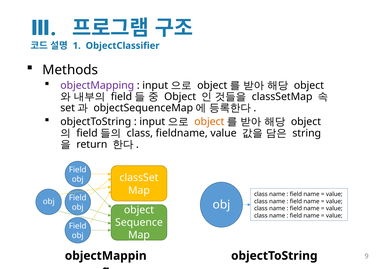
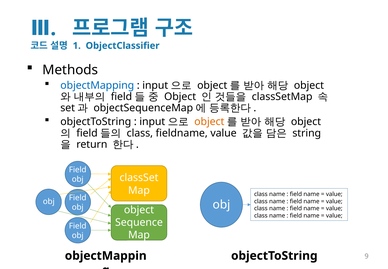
objectMapping colour: purple -> blue (97, 85)
